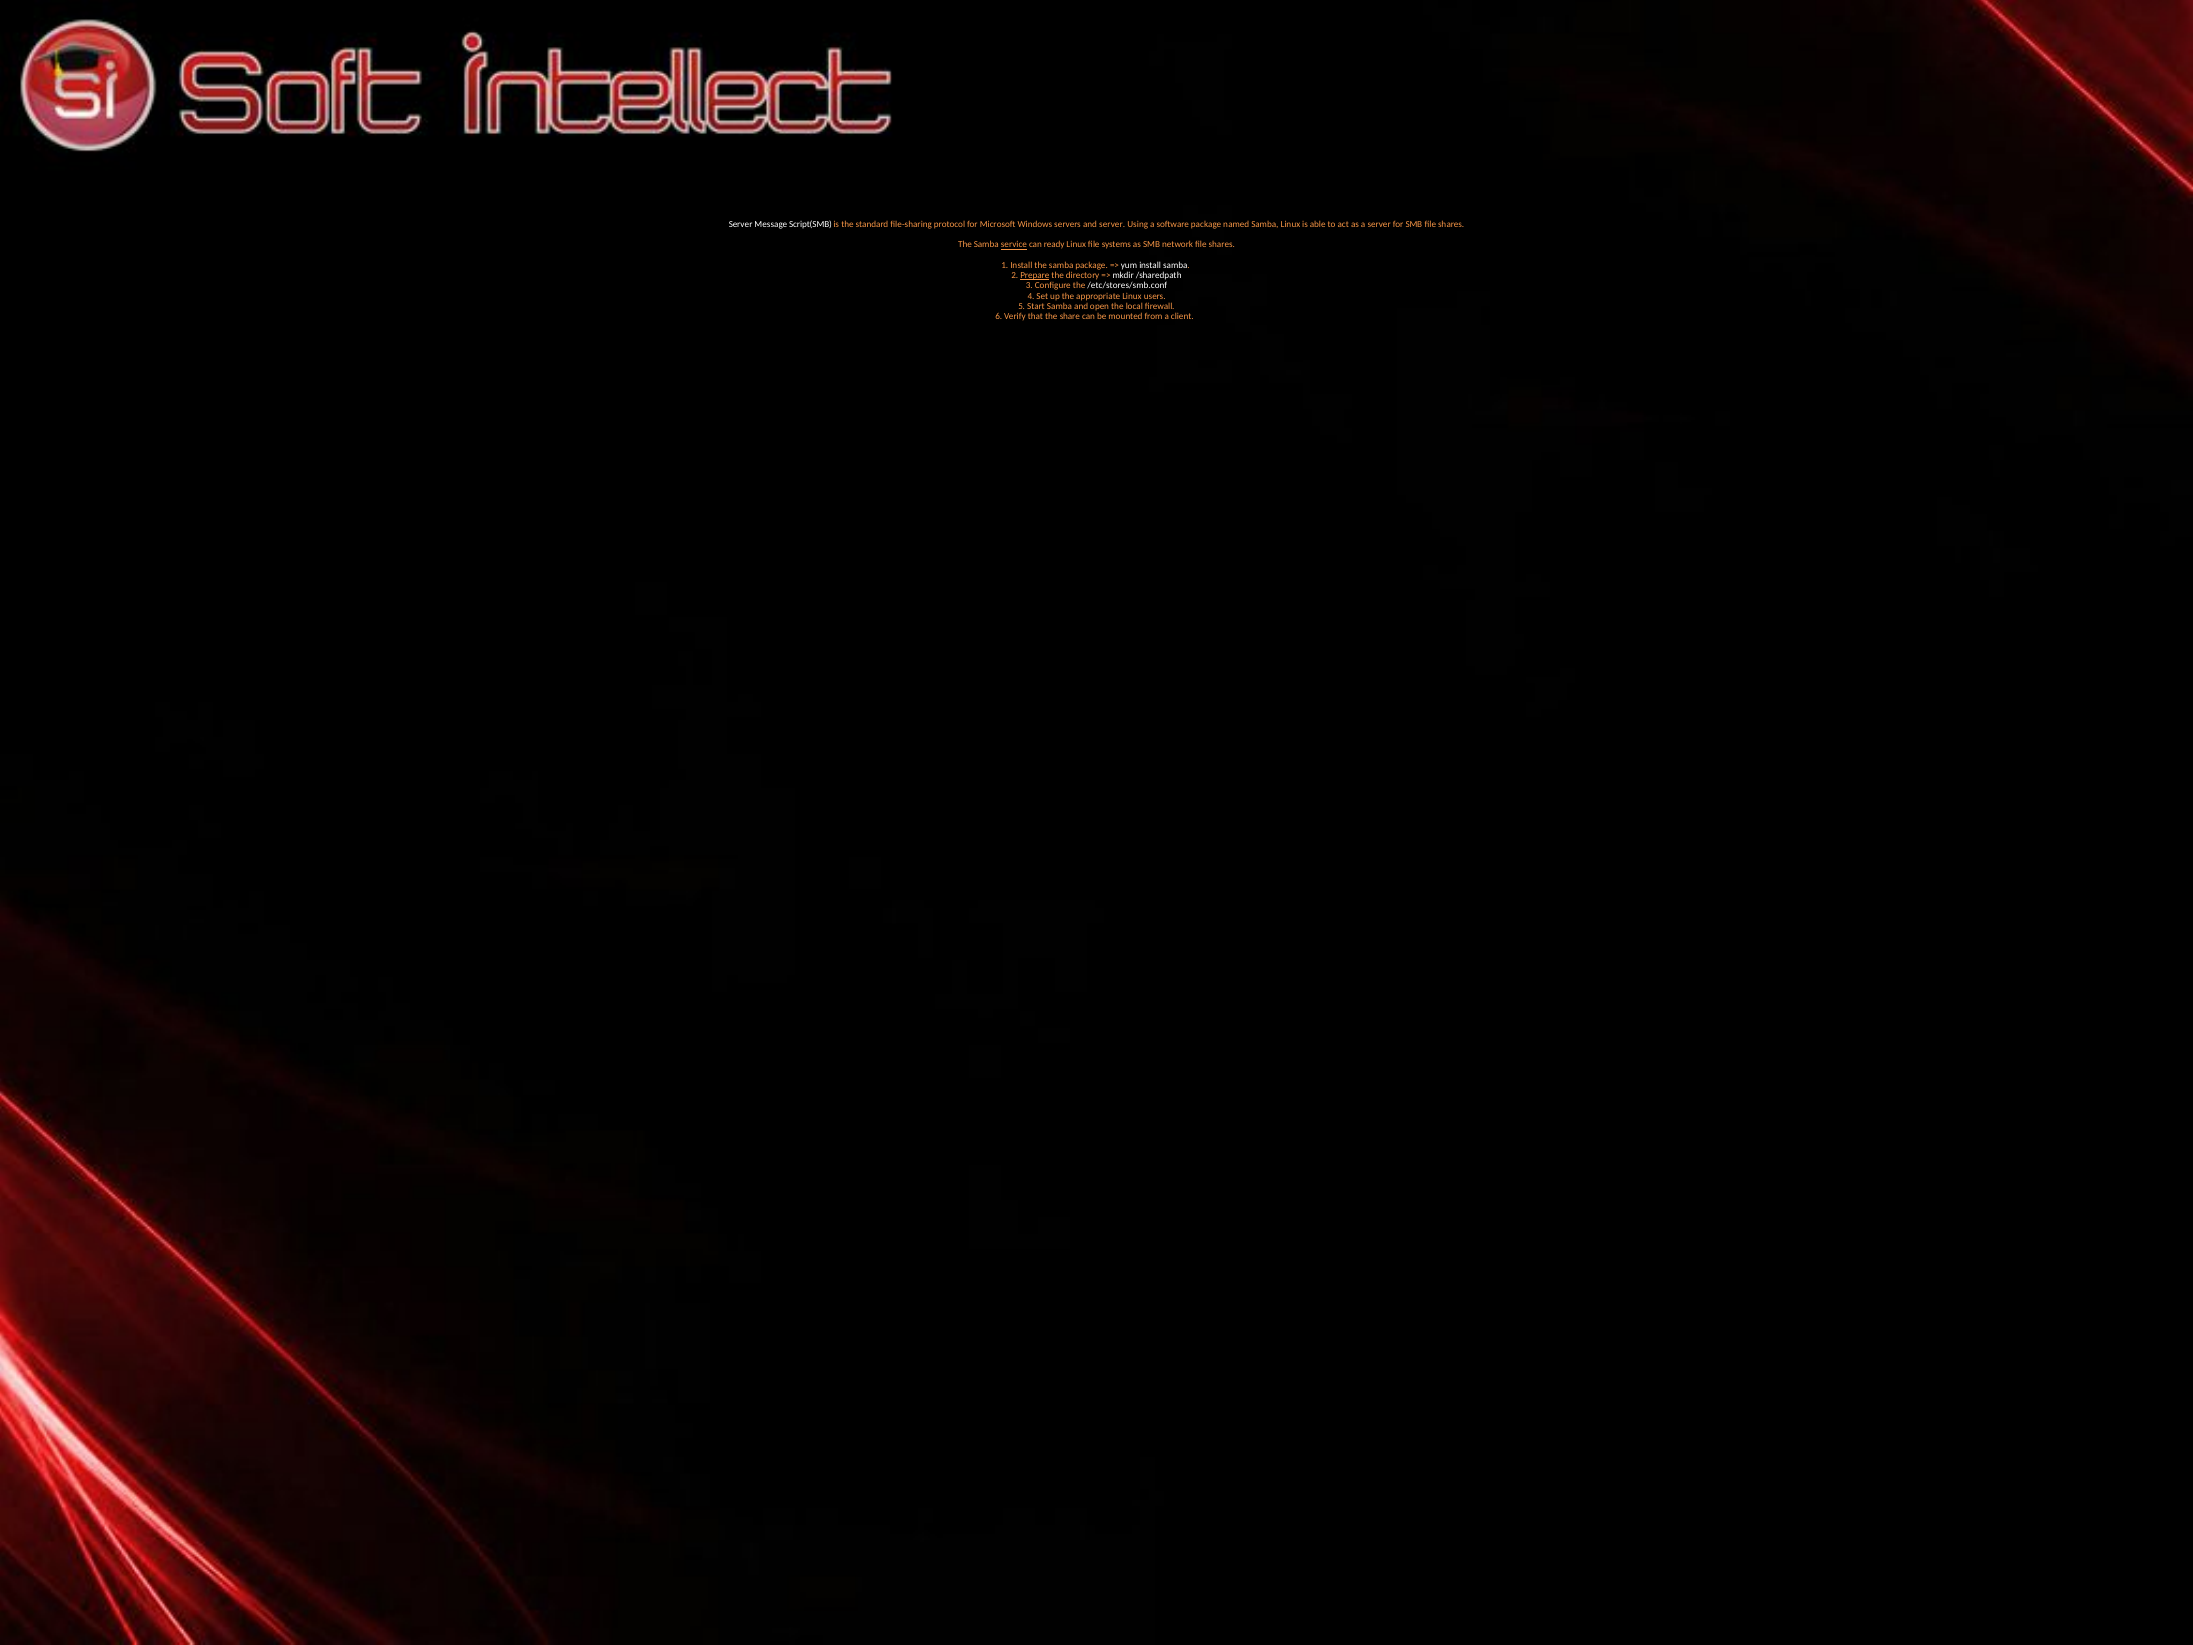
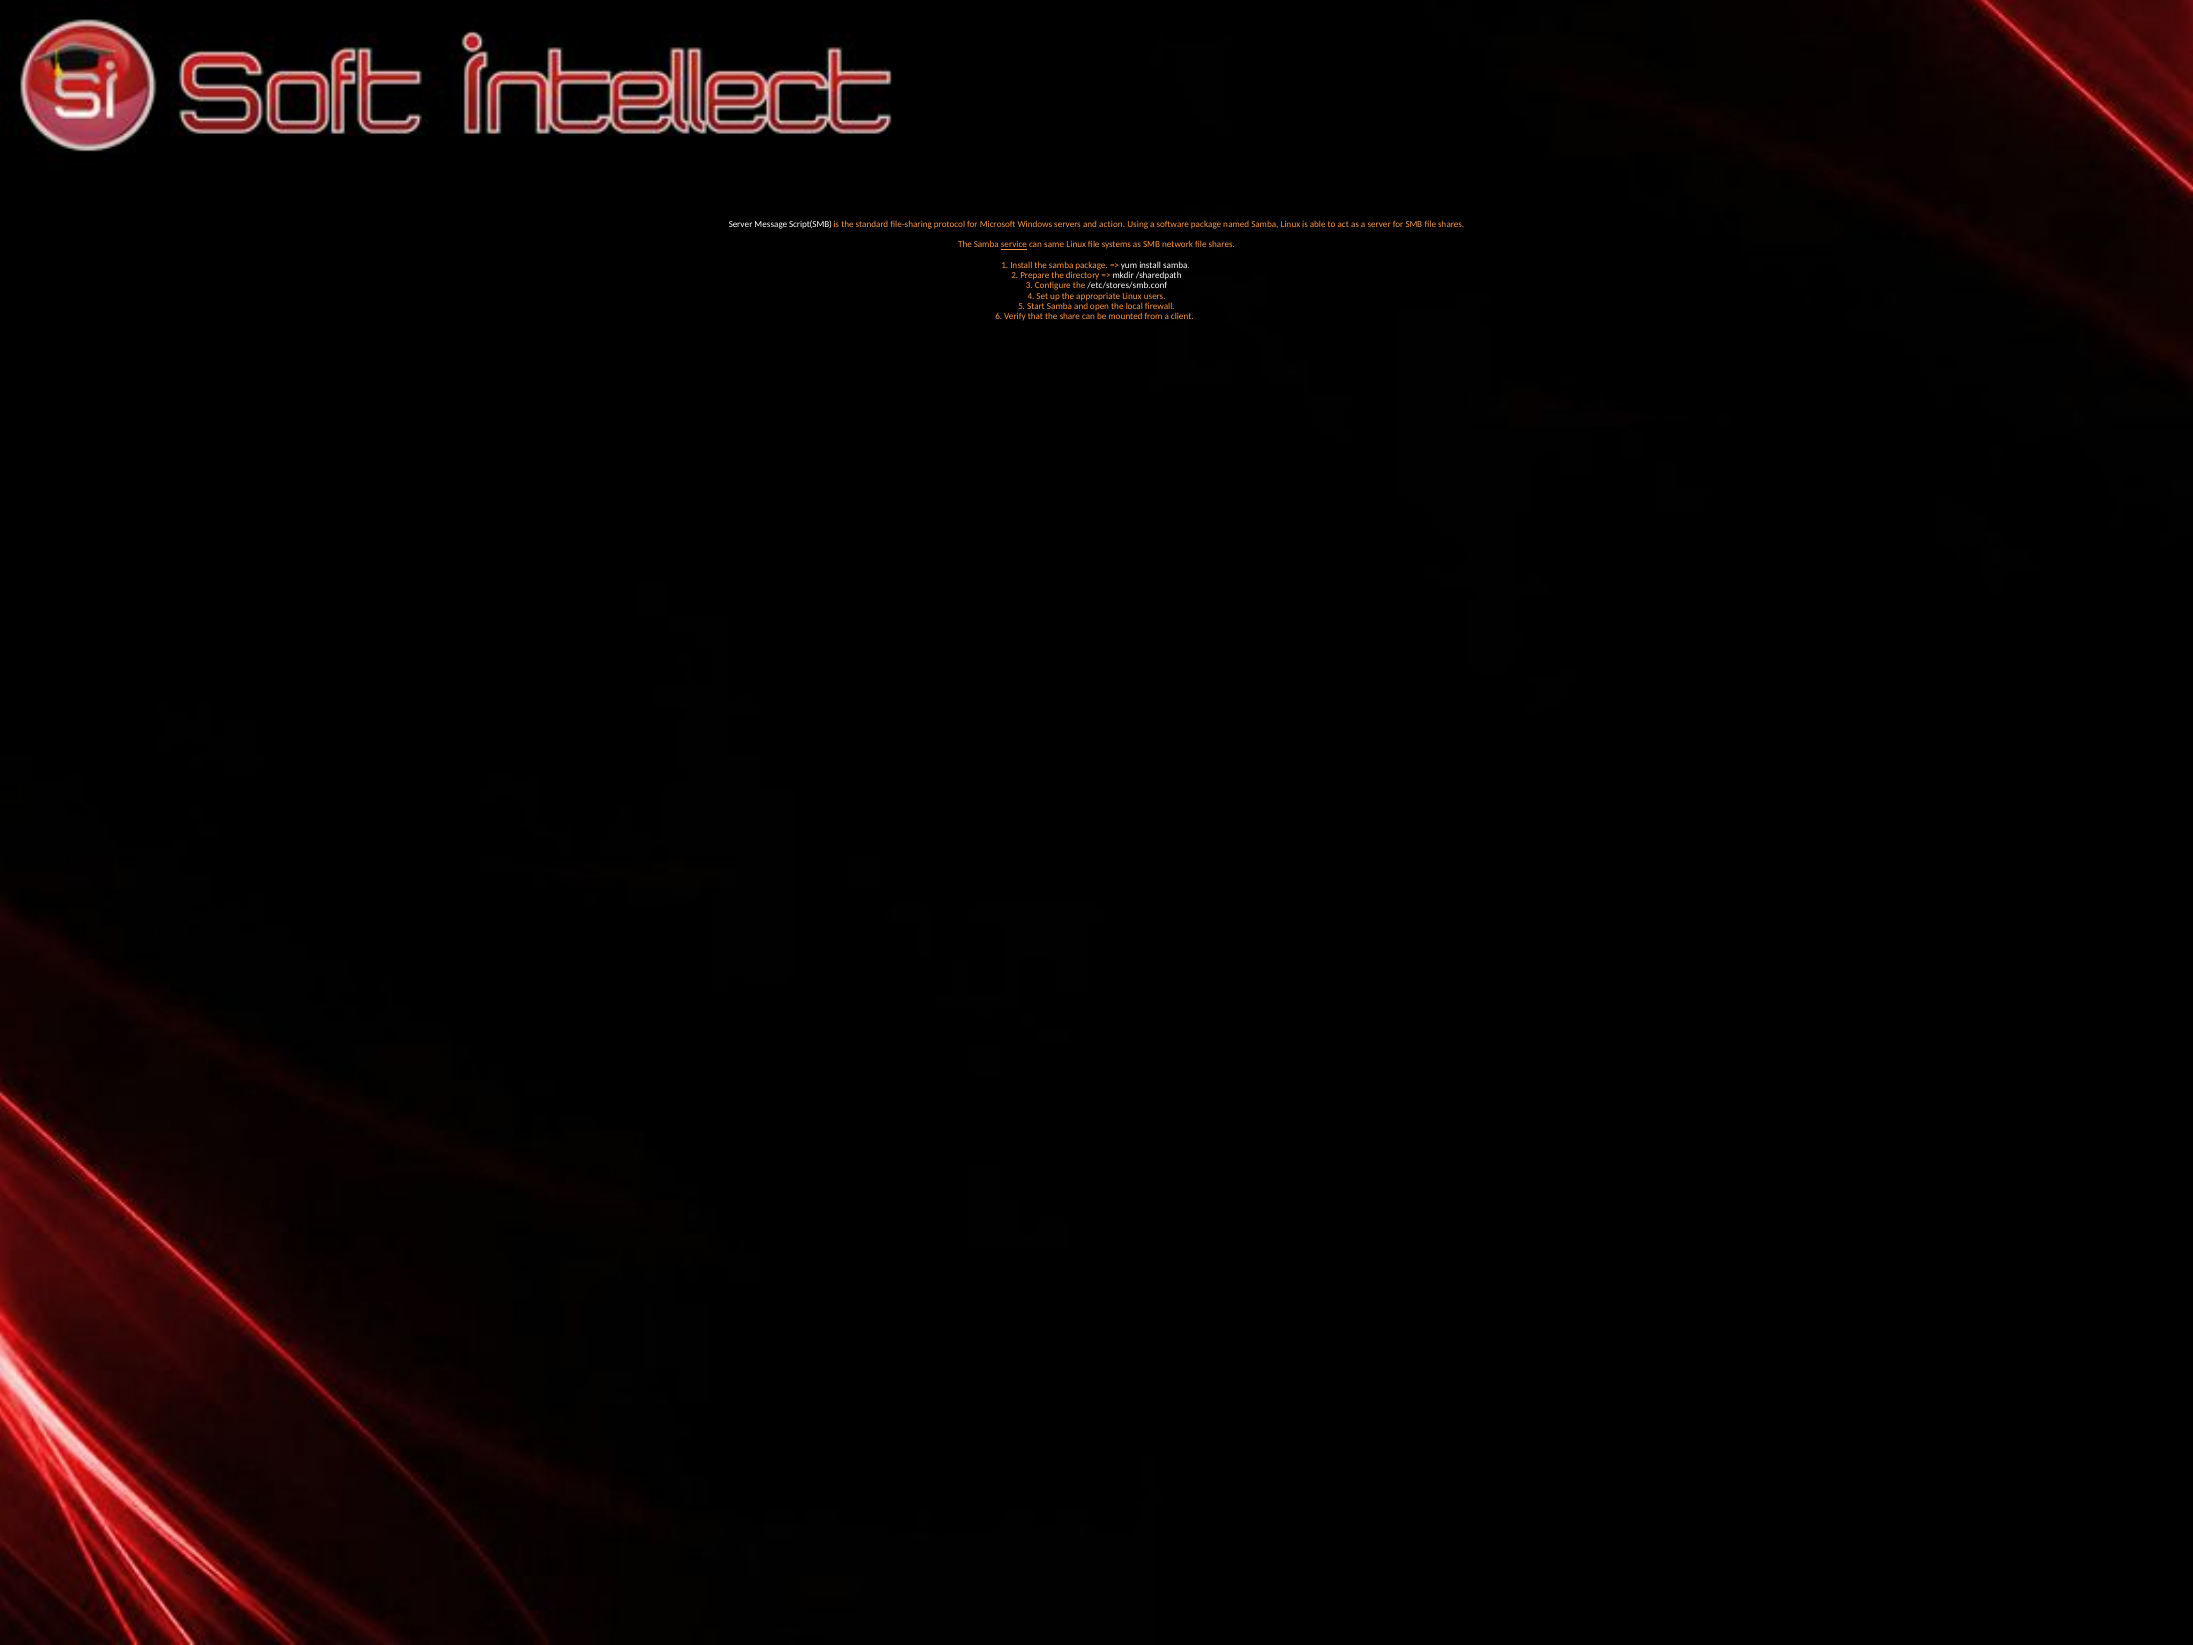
and server: server -> action (1112, 224)
ready: ready -> same (1054, 245)
Prepare underline: present -> none (1035, 276)
